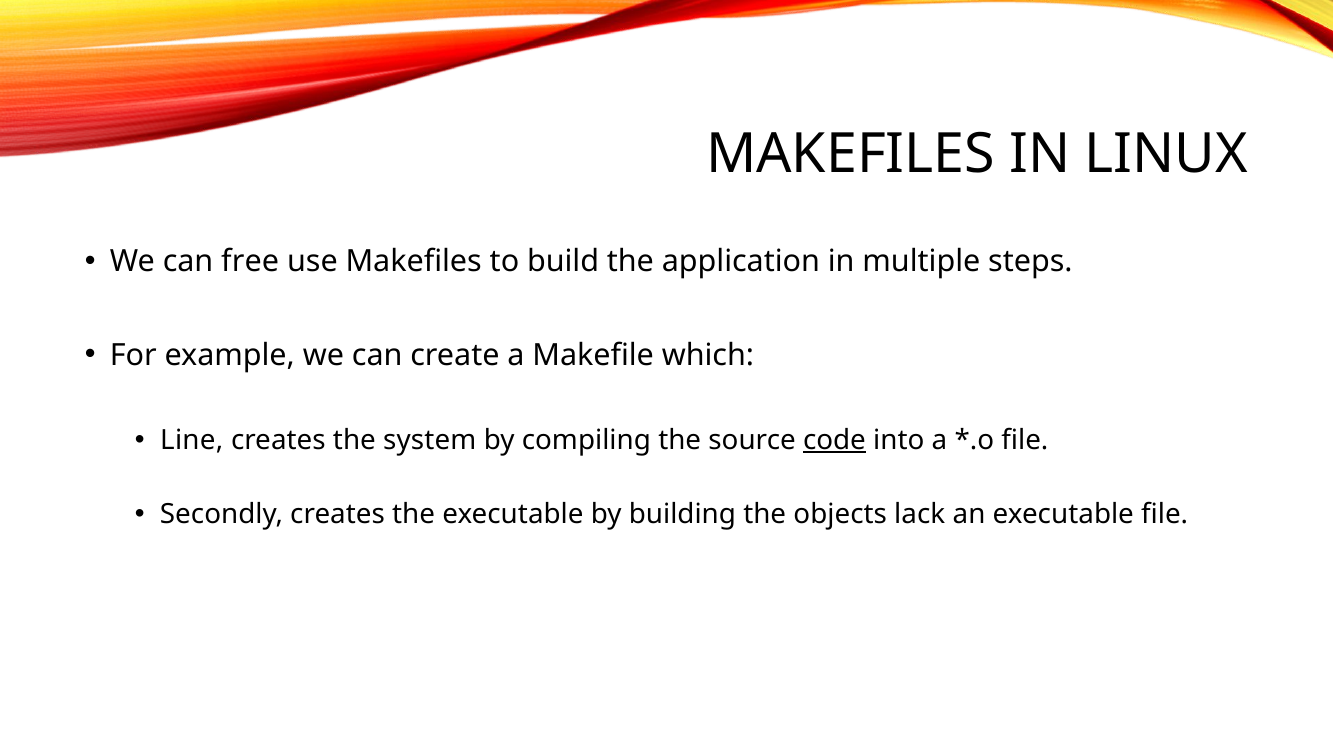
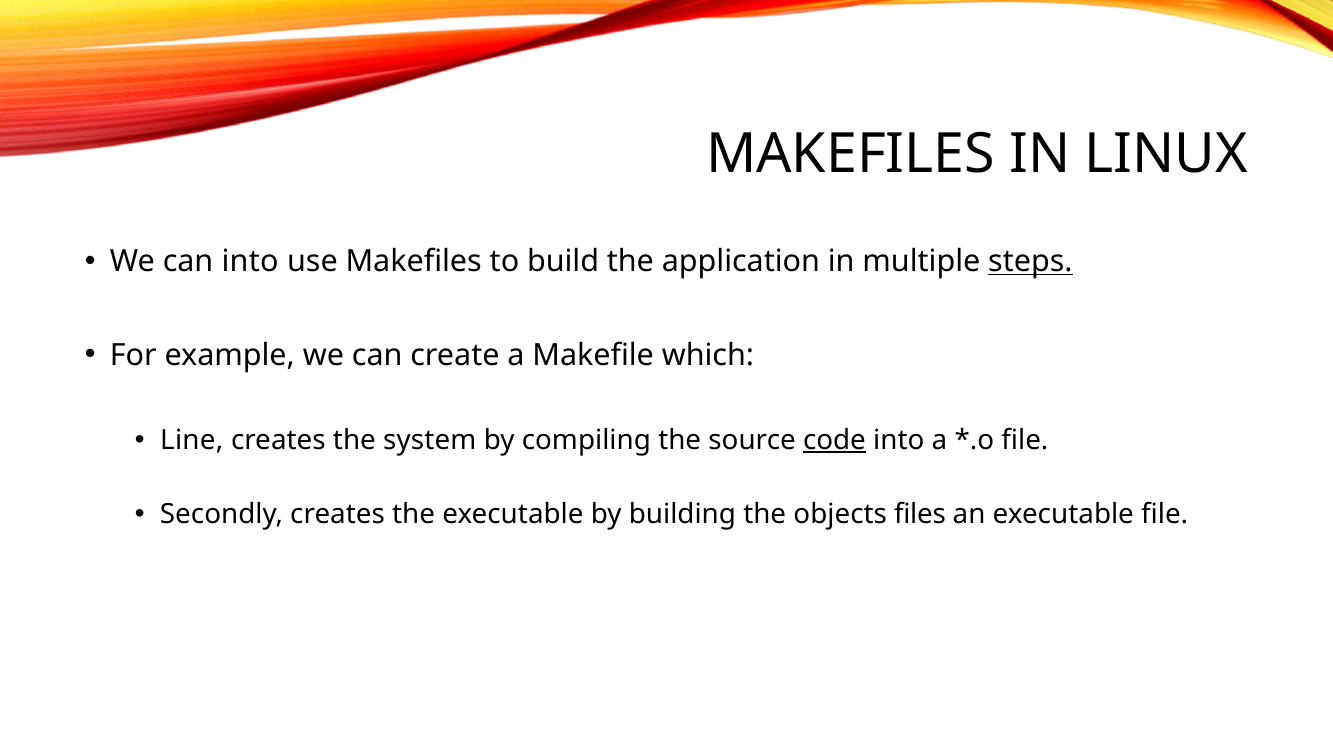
can free: free -> into (250, 261)
steps underline: none -> present (1030, 261)
lack: lack -> files (920, 514)
